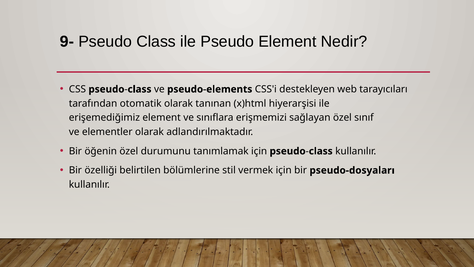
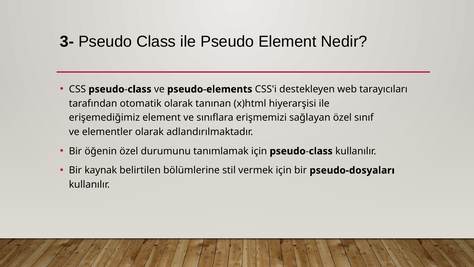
9-: 9- -> 3- (67, 42)
özelliği: özelliği -> kaynak (101, 170)
